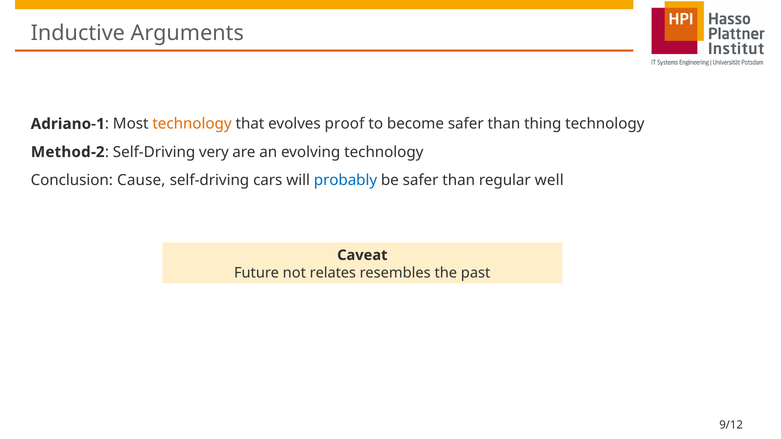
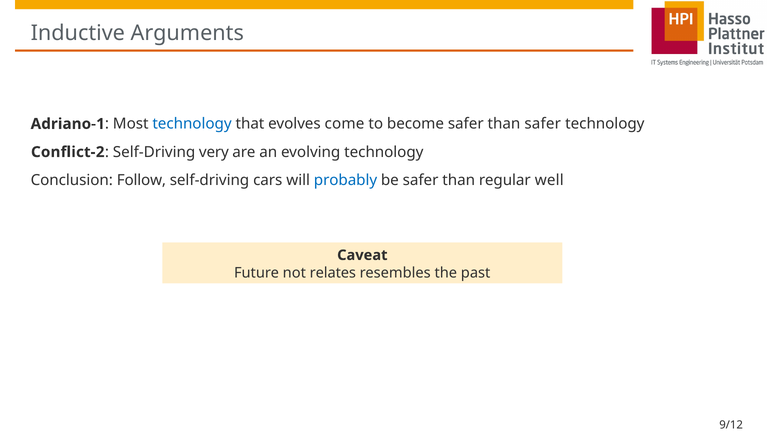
technology colour: orange -> blue (192, 124)
proof: proof -> come (345, 124)
than thing: thing -> safer (543, 124)
Method-2: Method-2 -> Conflict-2 (68, 152)
Cause: Cause -> Follow (141, 180)
